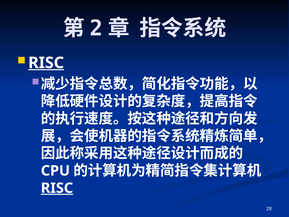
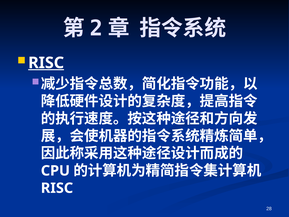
RISC underline: present -> none (57, 188)
